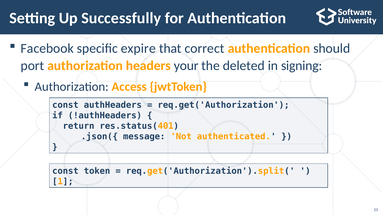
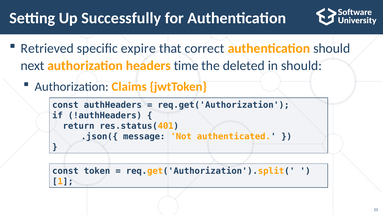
Facebook: Facebook -> Retrieved (47, 49)
port: port -> next (33, 66)
your: your -> time (186, 66)
in signing: signing -> should (302, 66)
Access: Access -> Claims (129, 87)
